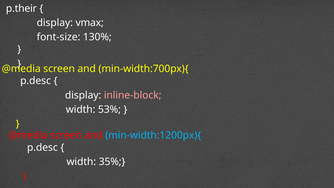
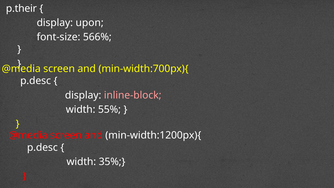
vmax: vmax -> upon (90, 23)
130%: 130% -> 566% (97, 37)
53%: 53% -> 55% (109, 109)
min-width:1200px){ colour: light blue -> white (153, 135)
